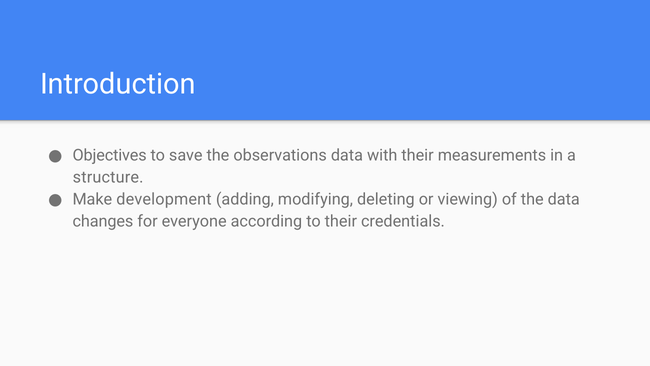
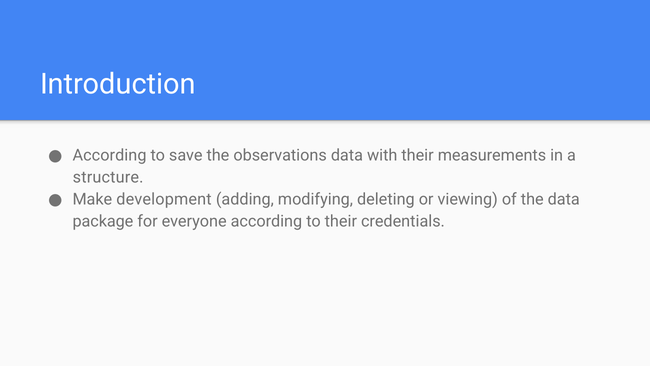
Objectives: Objectives -> According (110, 155)
changes: changes -> package (103, 221)
